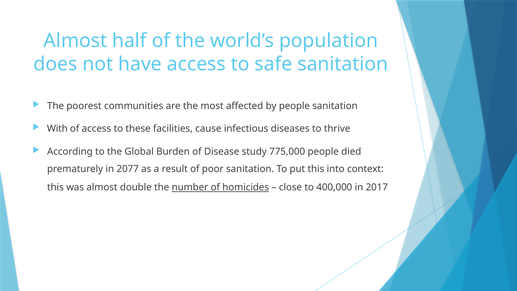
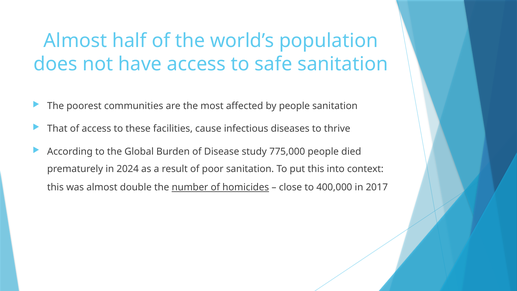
With: With -> That (57, 129)
2077: 2077 -> 2024 (128, 169)
